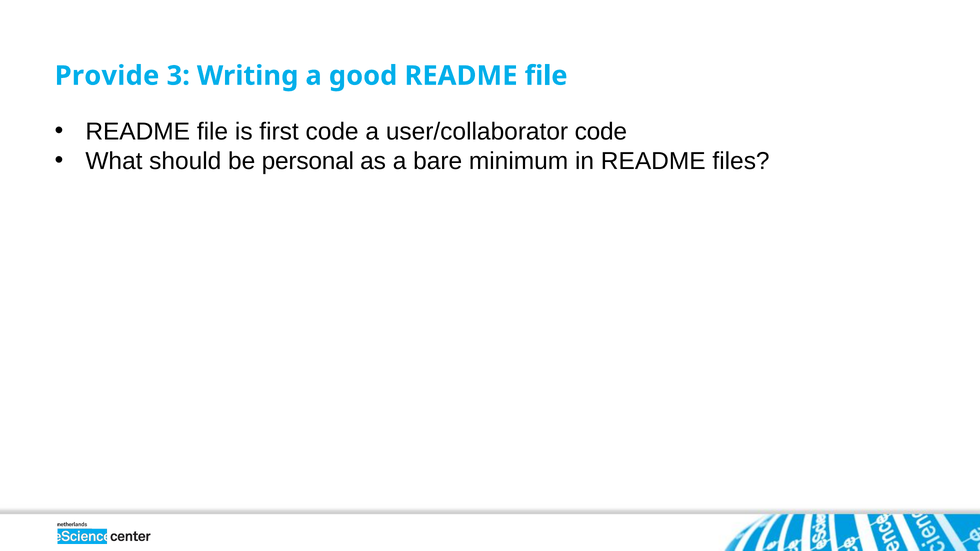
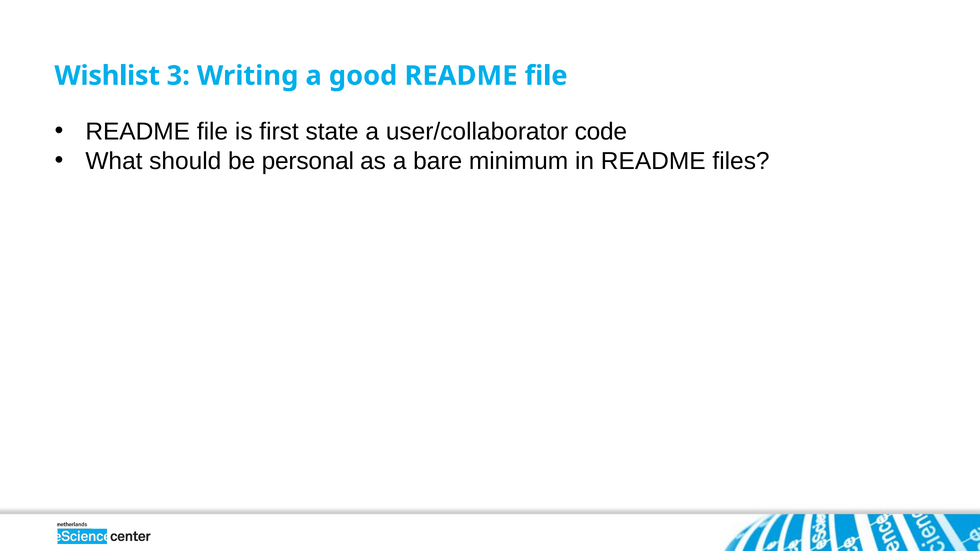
Provide: Provide -> Wishlist (107, 76)
first code: code -> state (332, 132)
